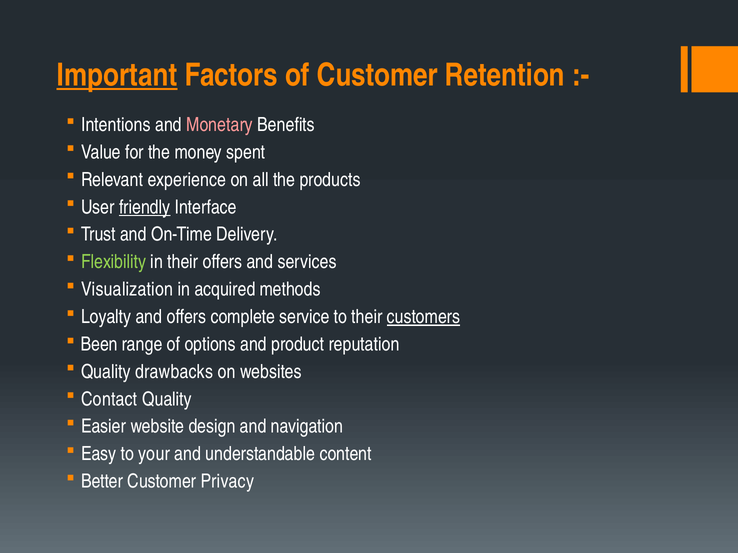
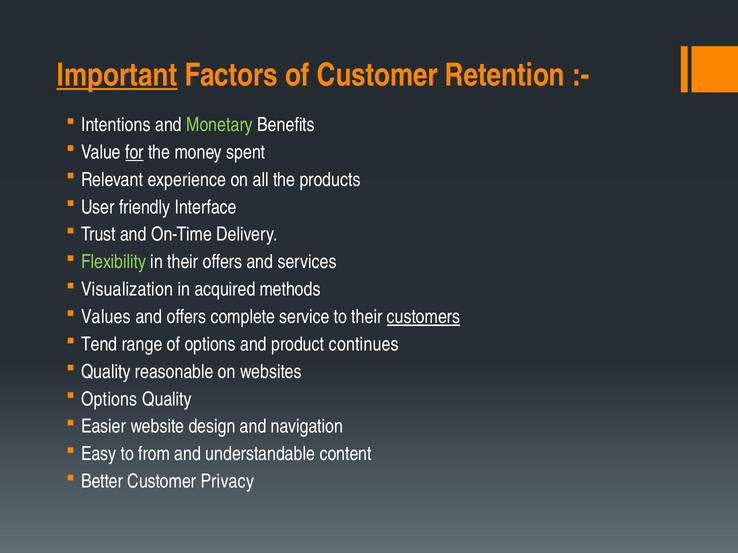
Monetary colour: pink -> light green (220, 125)
for underline: none -> present (134, 152)
friendly underline: present -> none (145, 207)
Loyalty: Loyalty -> Values (106, 317)
Been: Been -> Tend (99, 345)
reputation: reputation -> continues (364, 345)
drawbacks: drawbacks -> reasonable (174, 372)
Contact: Contact -> Options (109, 400)
your: your -> from (154, 454)
